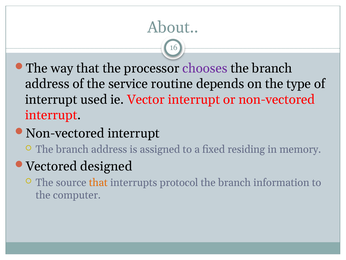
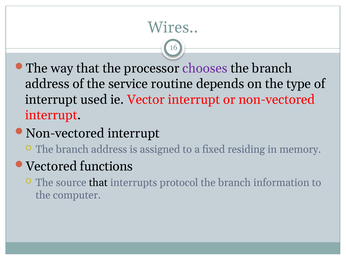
About: About -> Wires (173, 27)
designed: designed -> functions (106, 166)
that colour: orange -> black (98, 182)
